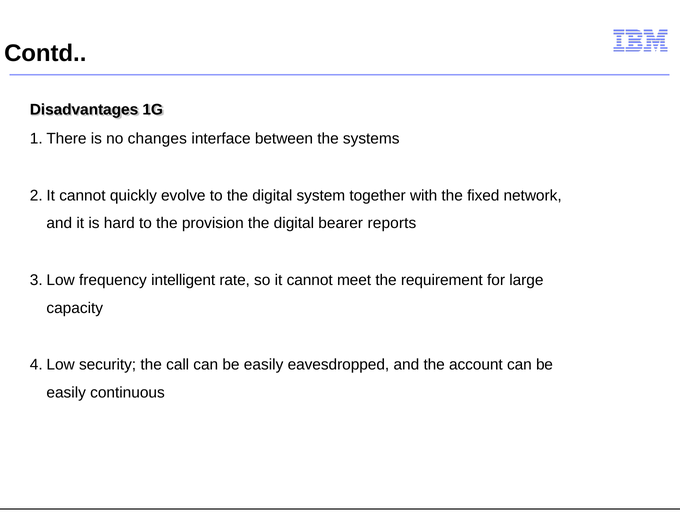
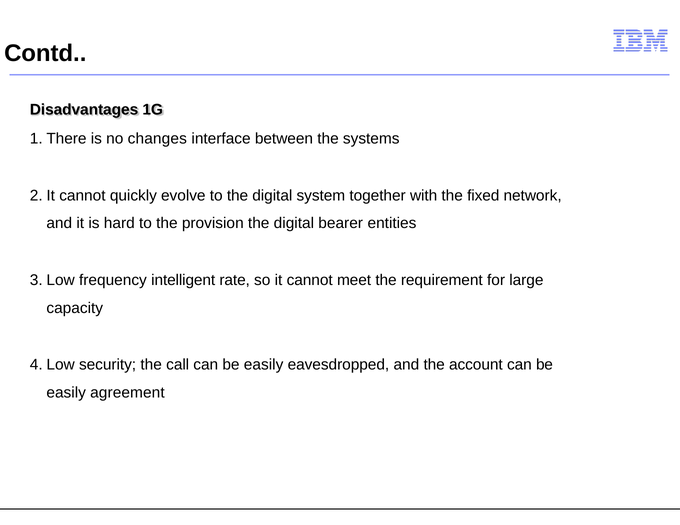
reports: reports -> entities (392, 224)
continuous: continuous -> agreement (127, 393)
